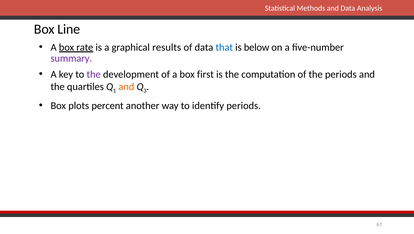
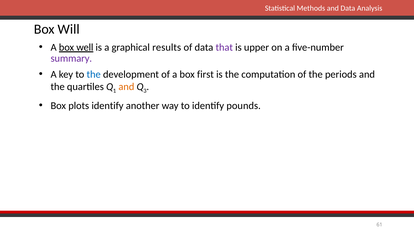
Line: Line -> Will (69, 29)
rate: rate -> well (85, 47)
that colour: blue -> purple (224, 47)
below: below -> upper (257, 47)
the colour: purple -> blue (94, 74)
plots percent: percent -> identify (108, 105)
identify periods: periods -> pounds (244, 105)
